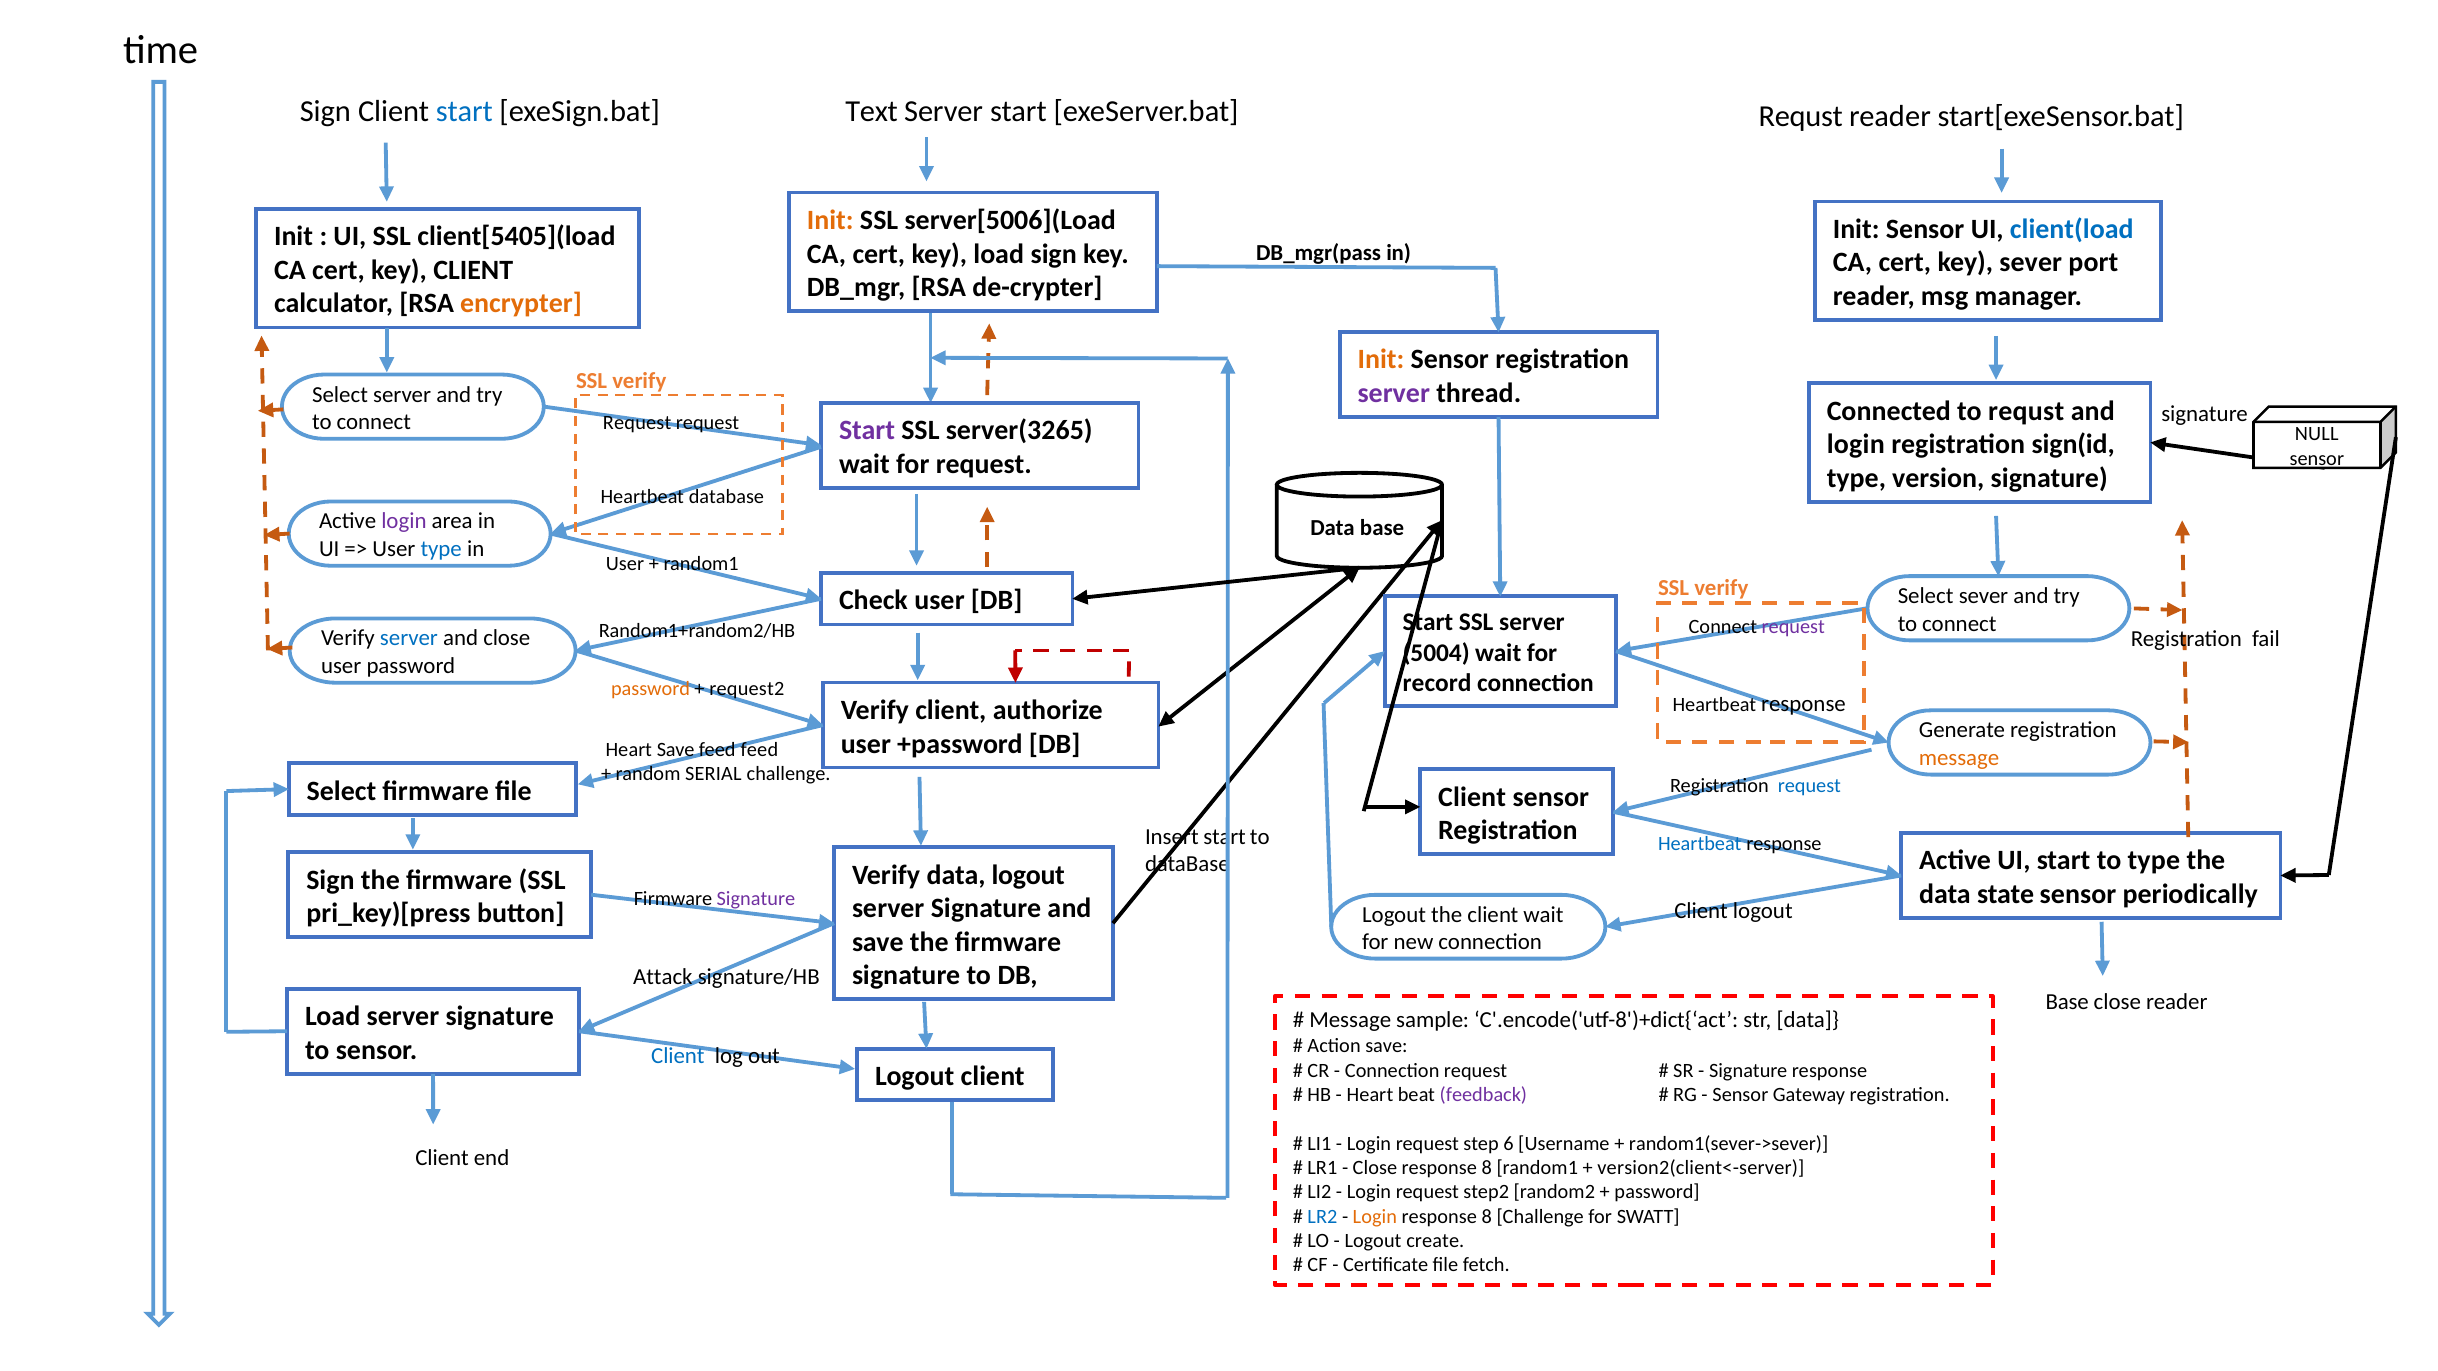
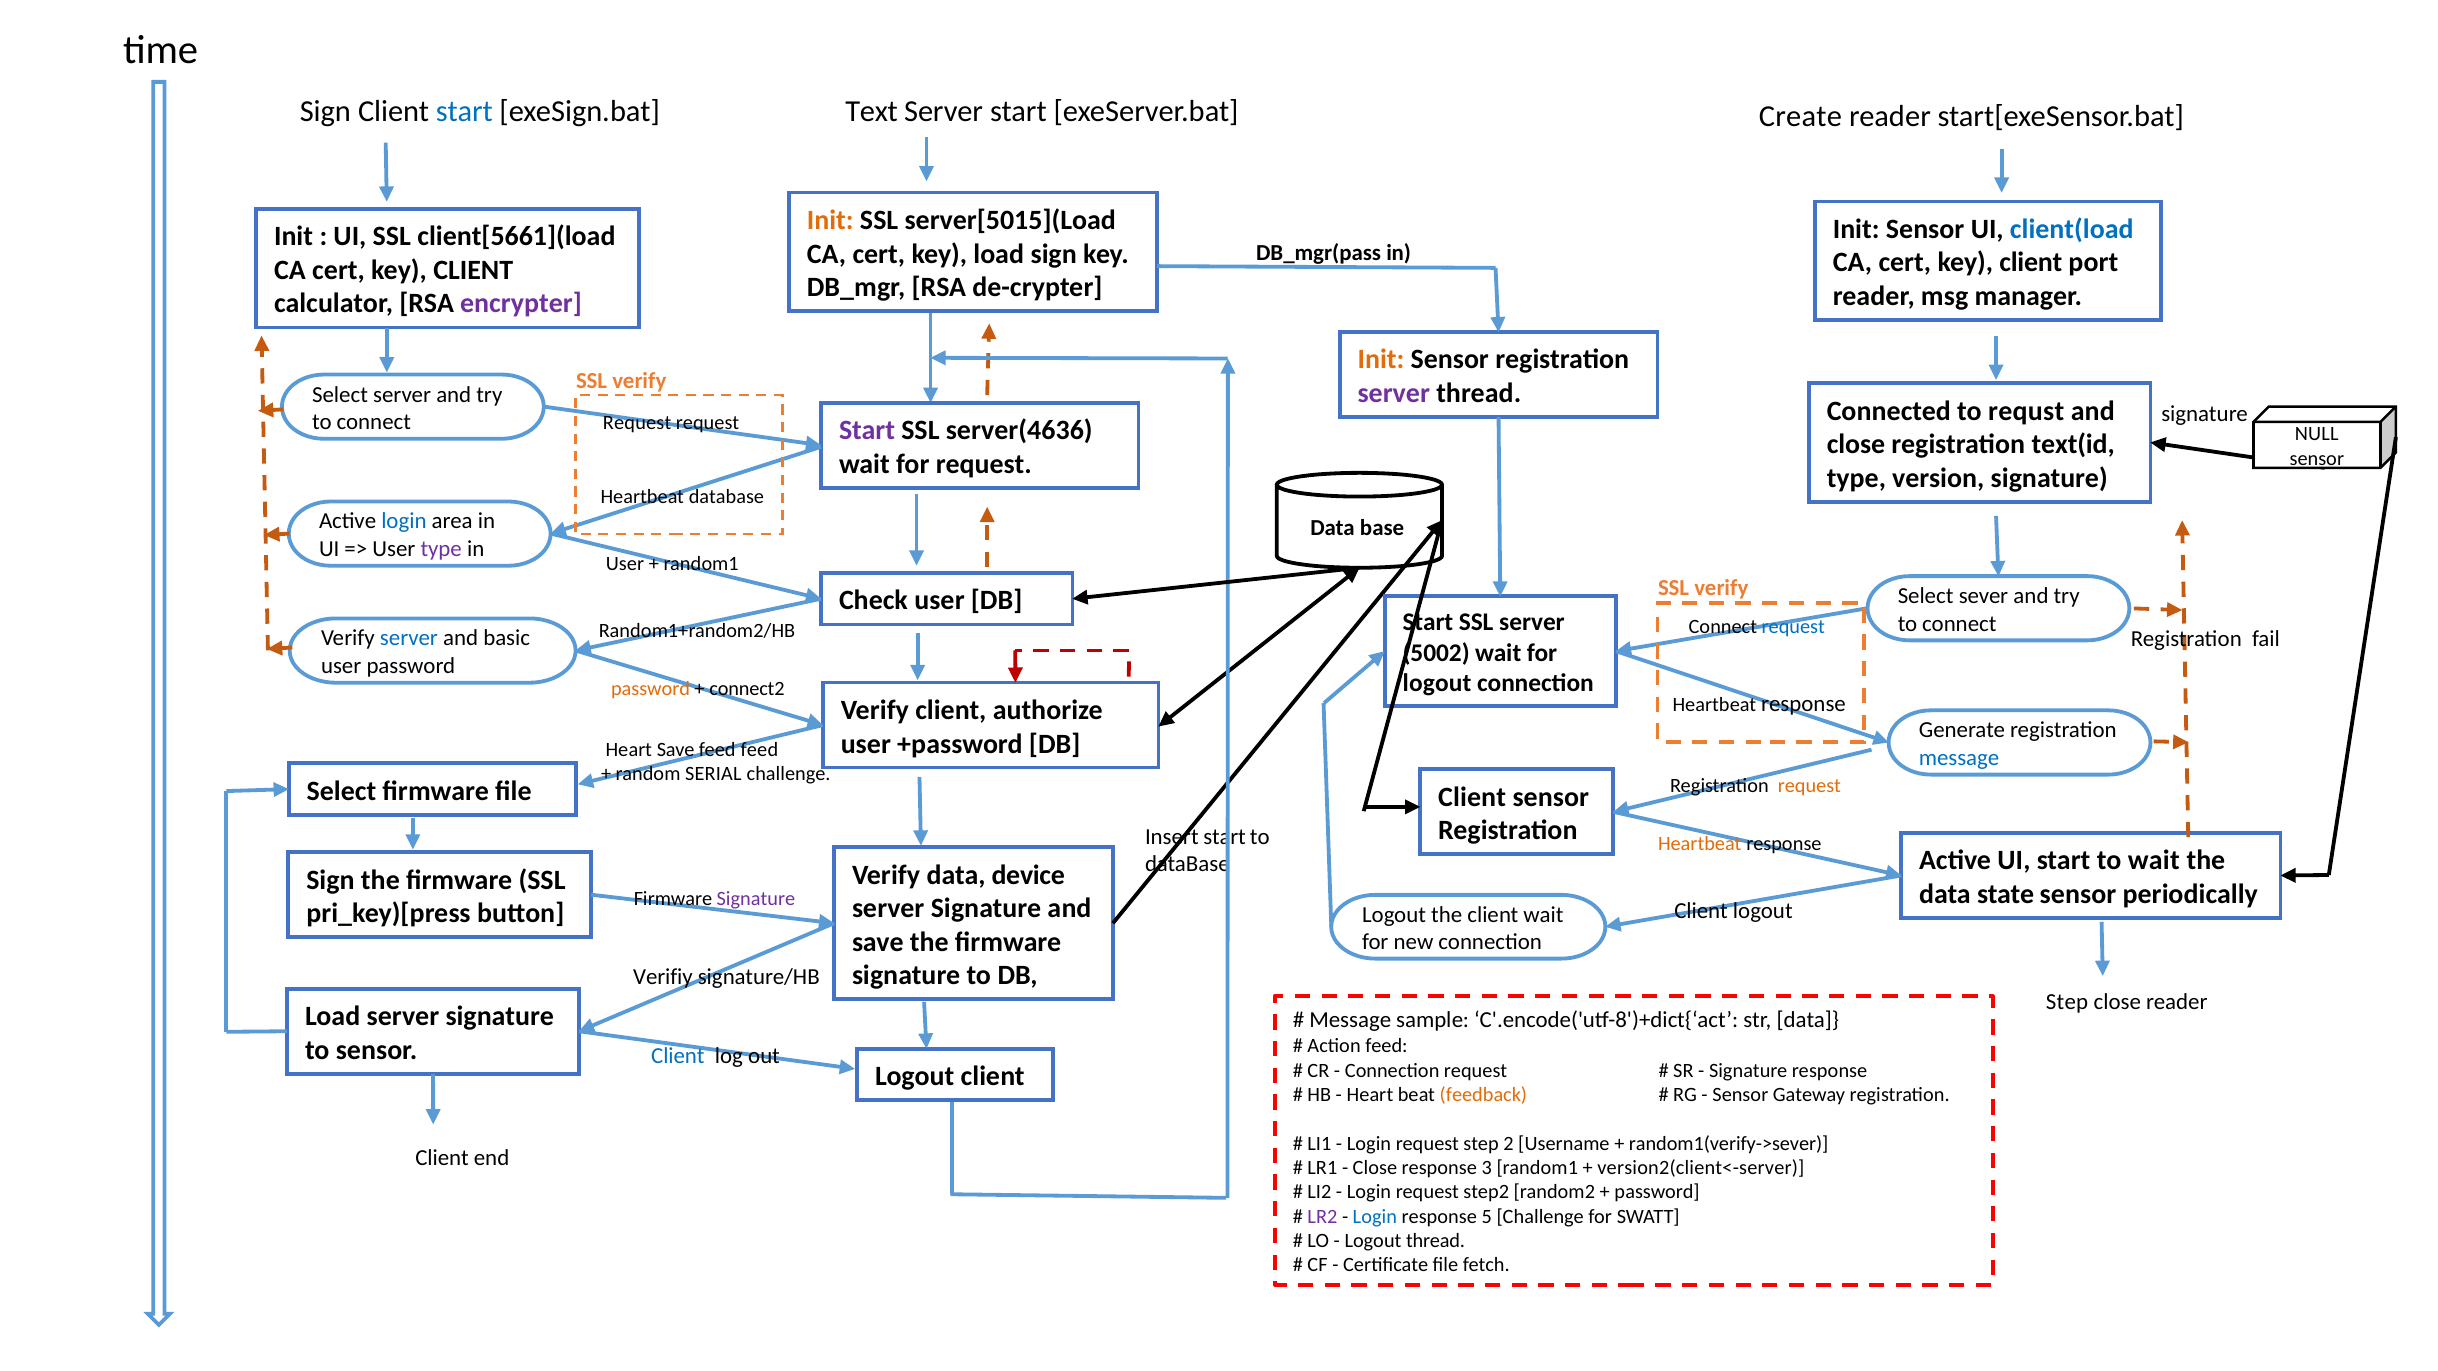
Requst: Requst -> Create (1800, 117)
server[5006](Load: server[5006](Load -> server[5015](Load (1010, 220)
client[5405](load: client[5405](load -> client[5661](load (516, 237)
sever: sever -> client (2031, 263)
encrypter colour: orange -> purple (521, 304)
server(3265: server(3265 -> server(4636 (1019, 430)
login: login -> close (1856, 445)
sign(id: sign(id -> text(id (2073, 445)
login colour: purple -> blue (404, 522)
type colour: blue -> purple (441, 549)
request colour: purple -> blue (1793, 627)
and close: close -> basic (507, 639)
5004: 5004 -> 5002 (1436, 653)
record: record -> logout (1437, 684)
request2: request2 -> connect2 (747, 689)
message colour: orange -> blue (1959, 758)
request colour: blue -> orange (1809, 786)
Heartbeat colour: blue -> orange (1700, 844)
to type: type -> wait (2154, 861)
data logout: logout -> device (1028, 875)
Attack: Attack -> Verifiy (663, 977)
Base: Base -> Step (2067, 1002)
Action save: save -> feed (1386, 1046)
feedback colour: purple -> orange (1483, 1095)
6: 6 -> 2 (1508, 1144)
random1(sever->sever: random1(sever->sever -> random1(verify->sever (1729, 1144)
8: 8 -> 3 (1487, 1168)
LR2 colour: blue -> purple (1322, 1217)
Login colour: orange -> blue (1375, 1217)
8: 8 -> 5 (1487, 1217)
Logout create: create -> thread (1435, 1241)
